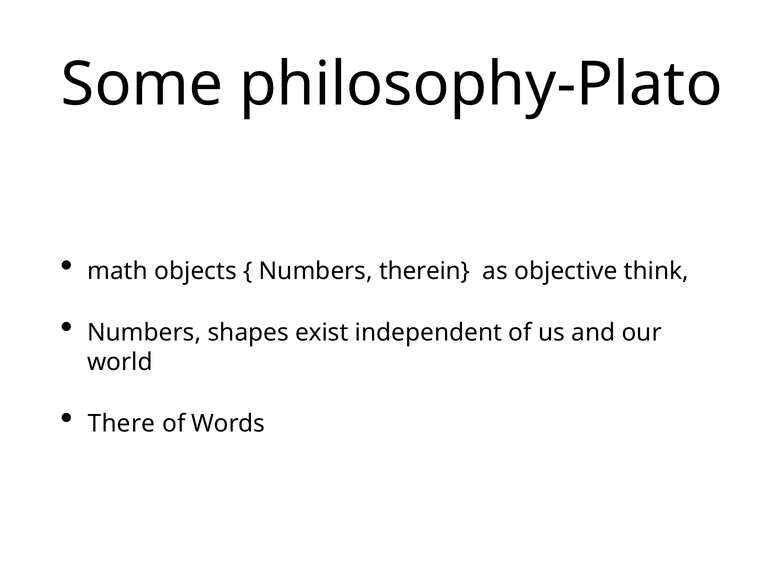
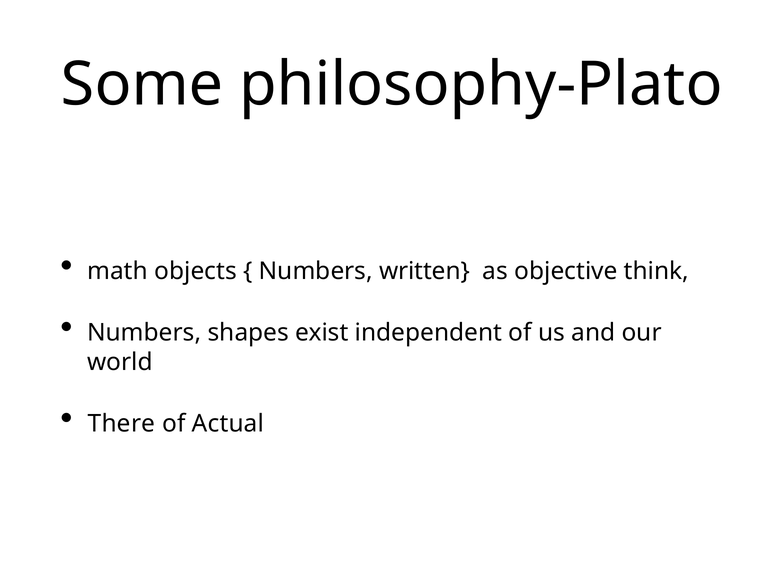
therein: therein -> written (425, 271)
Words: Words -> Actual (228, 424)
